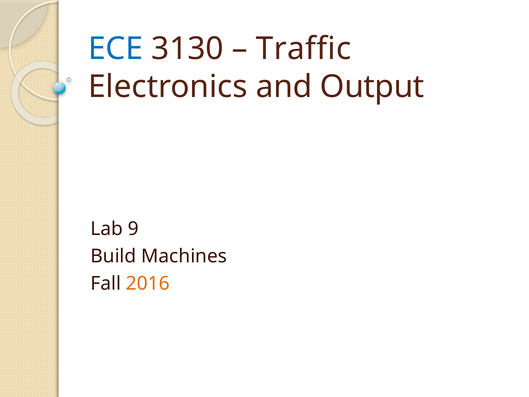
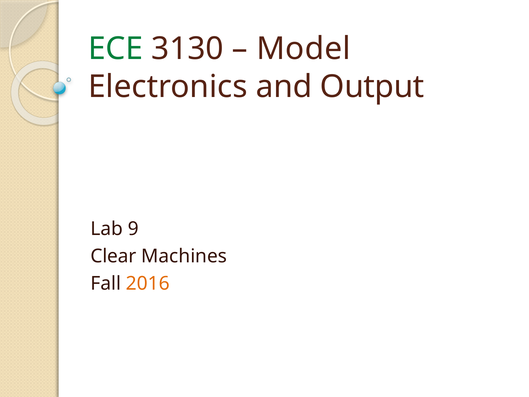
ECE colour: blue -> green (116, 49)
Traffic: Traffic -> Model (304, 49)
Build: Build -> Clear (113, 256)
